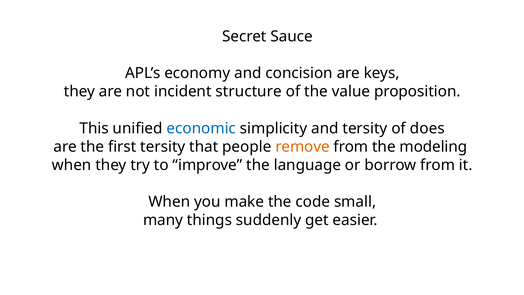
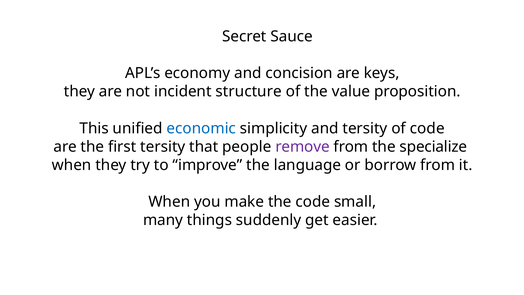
of does: does -> code (427, 128)
remove colour: orange -> purple (302, 147)
modeling: modeling -> specialize (433, 147)
